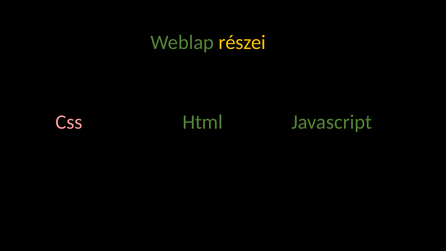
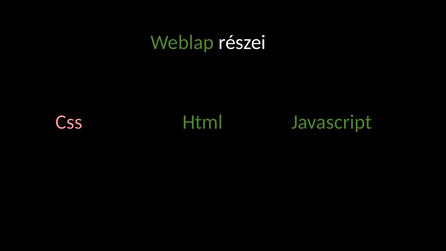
részei colour: yellow -> white (242, 42)
